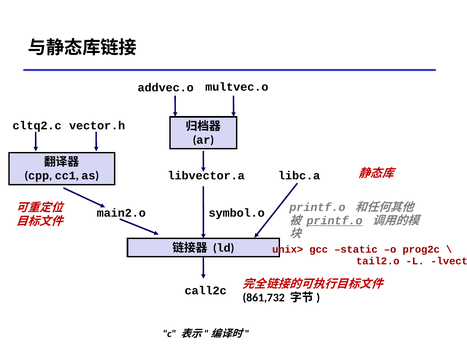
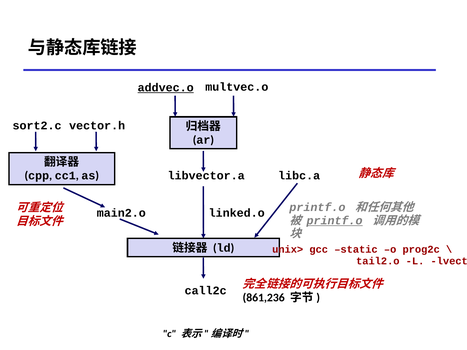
addvec.o underline: none -> present (166, 88)
cltq2.c: cltq2.c -> sort2.c (37, 126)
symbol.o: symbol.o -> linked.o (237, 213)
861,732: 861,732 -> 861,236 (264, 298)
